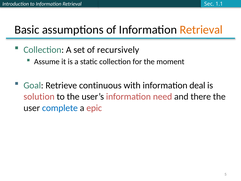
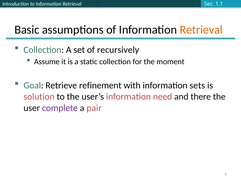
continuous: continuous -> refinement (100, 85)
deal: deal -> sets (197, 85)
complete colour: blue -> purple (60, 108)
epic: epic -> pair (94, 108)
